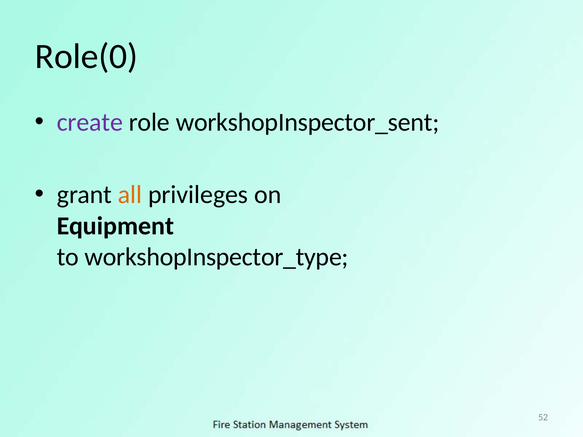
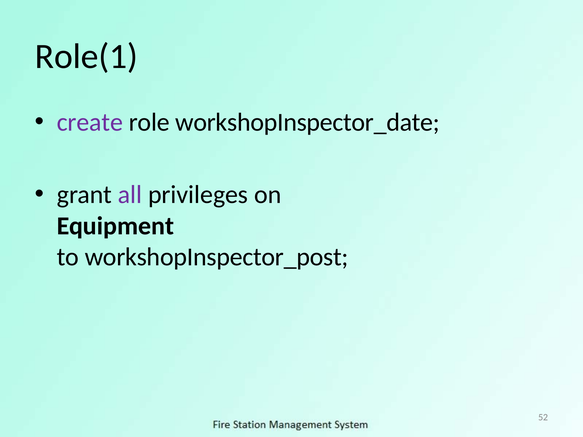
Role(0: Role(0 -> Role(1 (86, 56)
workshopInspector_sent: workshopInspector_sent -> workshopInspector_date (308, 122)
all colour: orange -> purple (130, 195)
workshopInspector_type: workshopInspector_type -> workshopInspector_post (217, 257)
